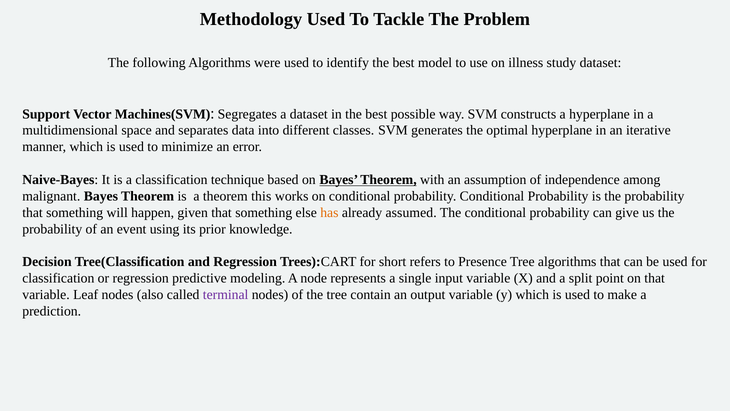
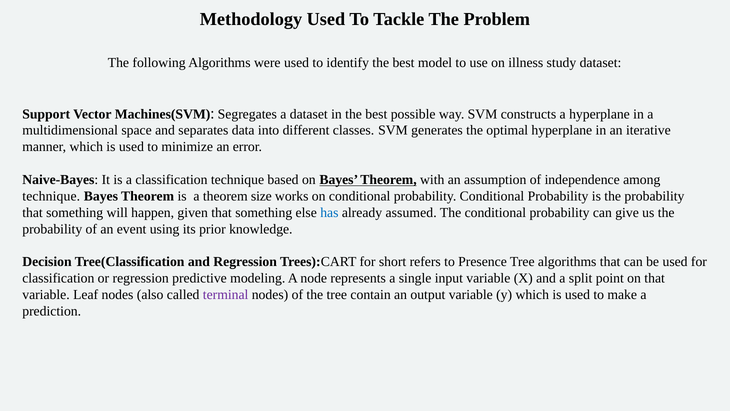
malignant: malignant -> technique (51, 196)
this: this -> size (261, 196)
has colour: orange -> blue (329, 212)
